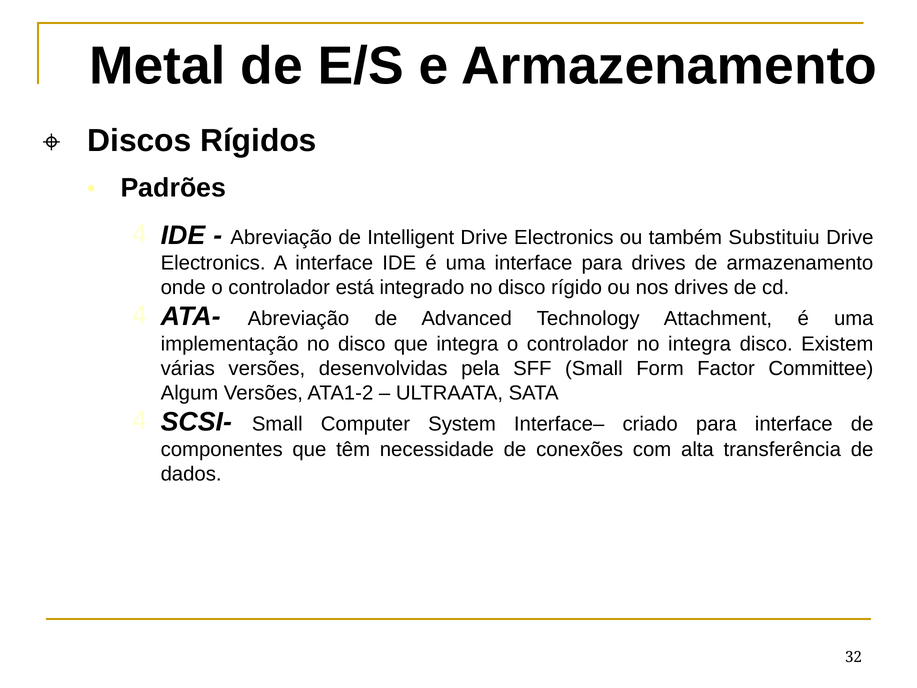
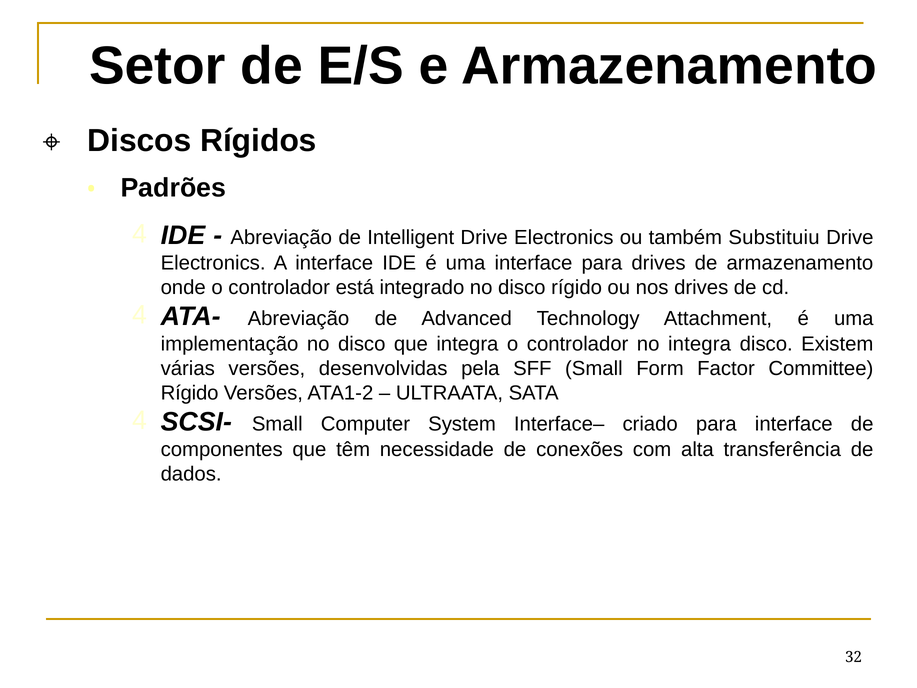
Metal: Metal -> Setor (157, 66)
Algum: Algum -> Rígido (190, 393)
